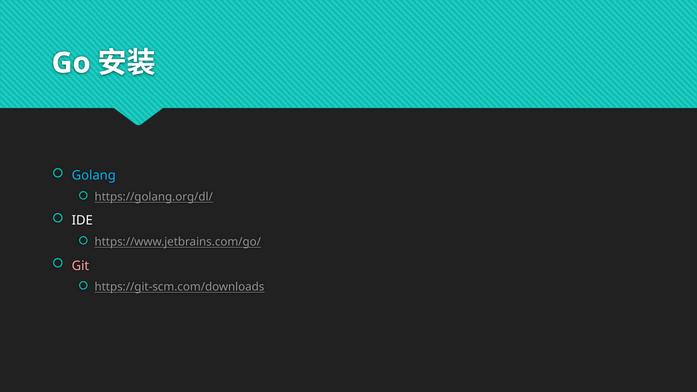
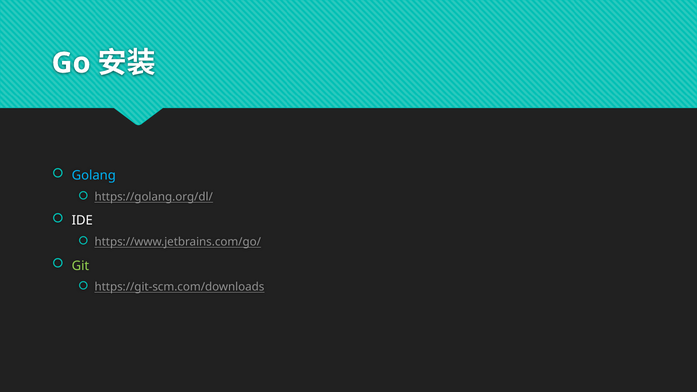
Git colour: pink -> light green (80, 266)
